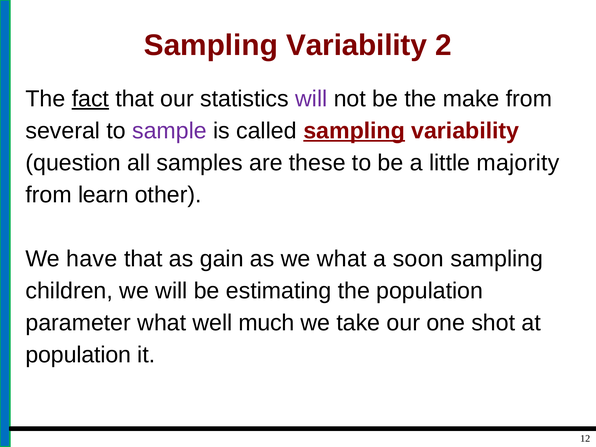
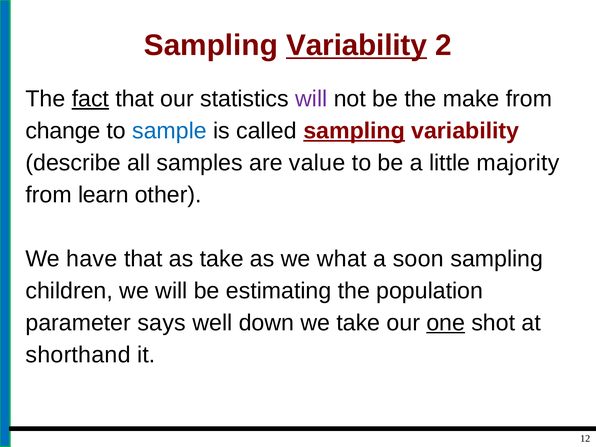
Variability underline: none -> present (357, 45)
several: several -> change (63, 131)
sample colour: purple -> blue (169, 131)
question: question -> describe (73, 163)
these: these -> value (317, 163)
as gain: gain -> take (222, 259)
parameter what: what -> says (162, 323)
much: much -> down (266, 323)
one underline: none -> present (446, 323)
population: population -> shorthand (78, 355)
